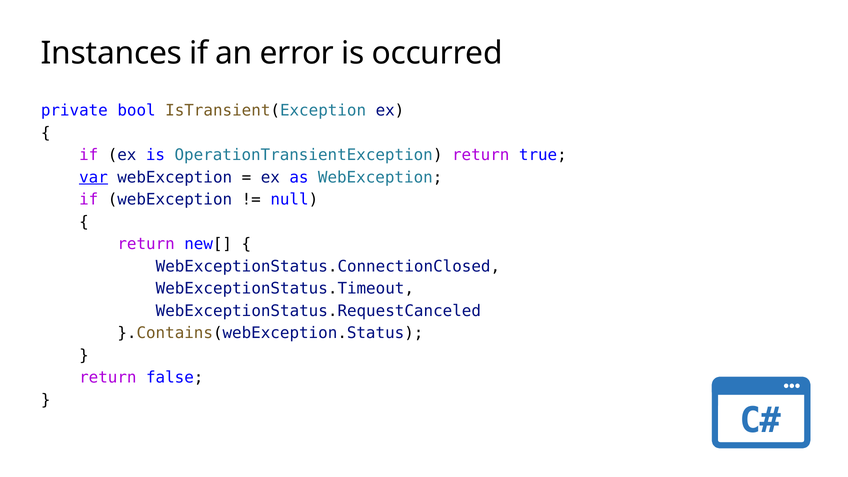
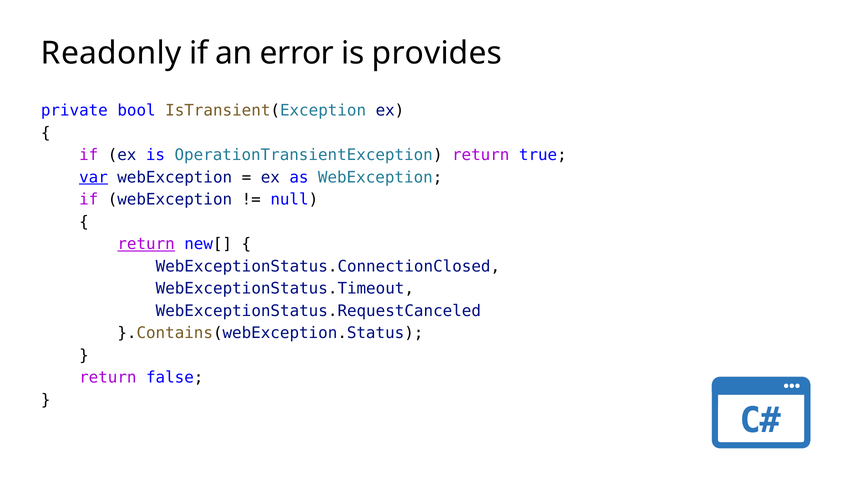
Instances: Instances -> Readonly (111, 53)
occurred: occurred -> provides (437, 53)
return underline: none -> present (146, 244)
